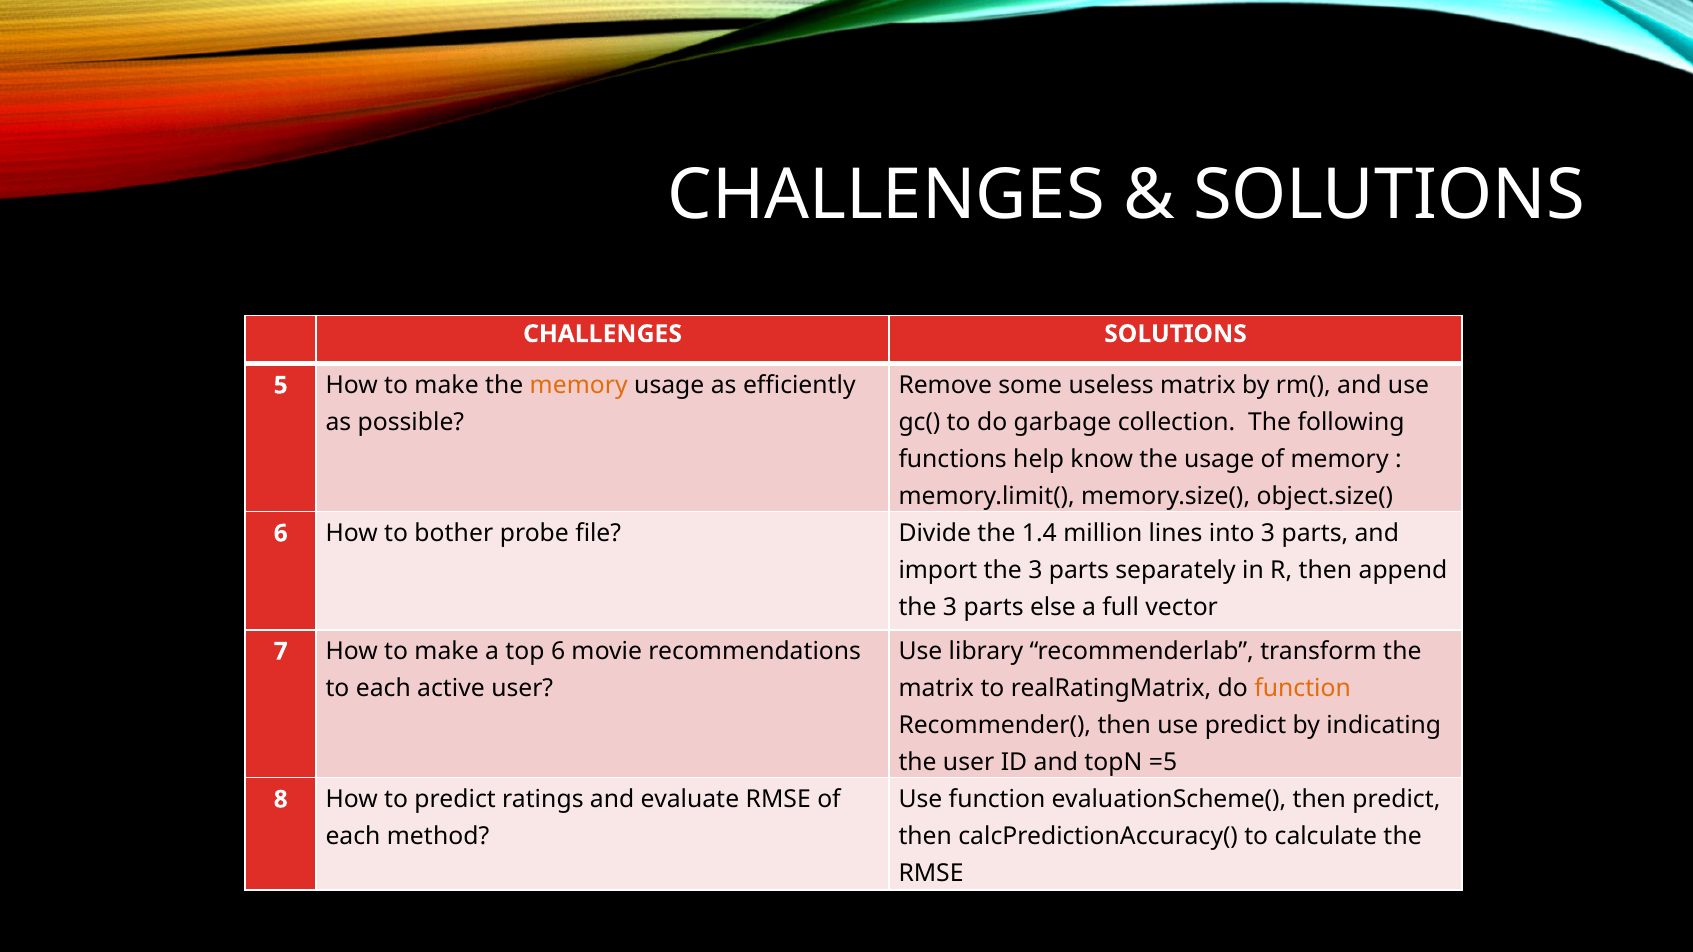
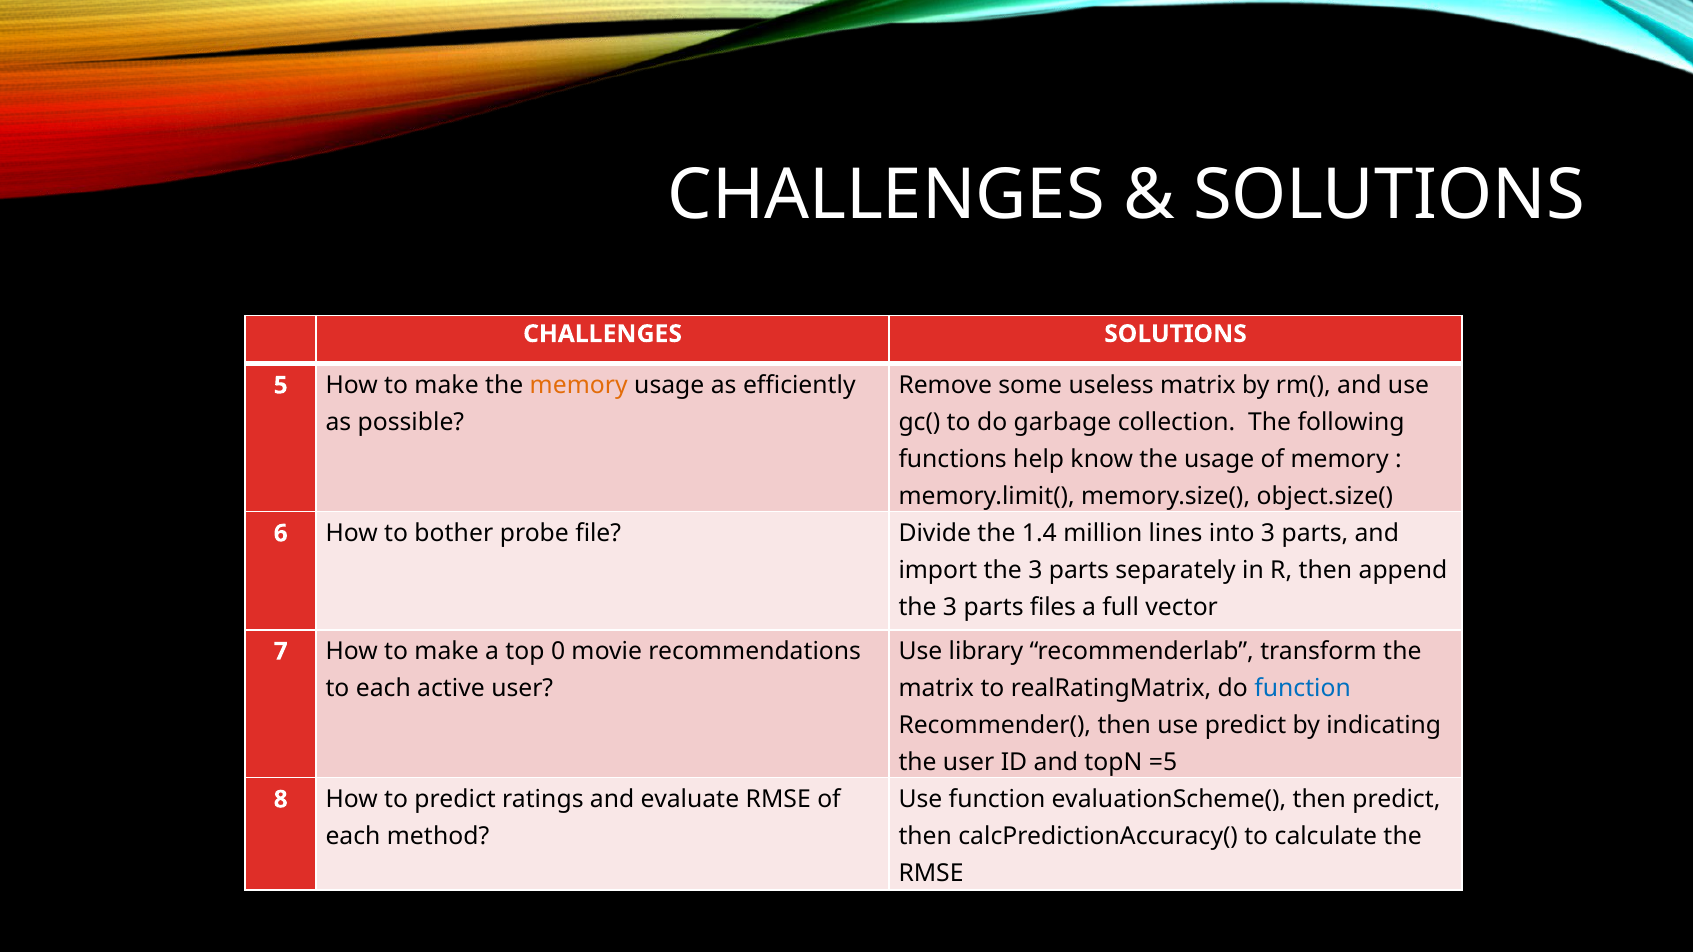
else: else -> files (1053, 607)
top 6: 6 -> 0 (558, 652)
function colour: orange -> blue (1303, 689)
